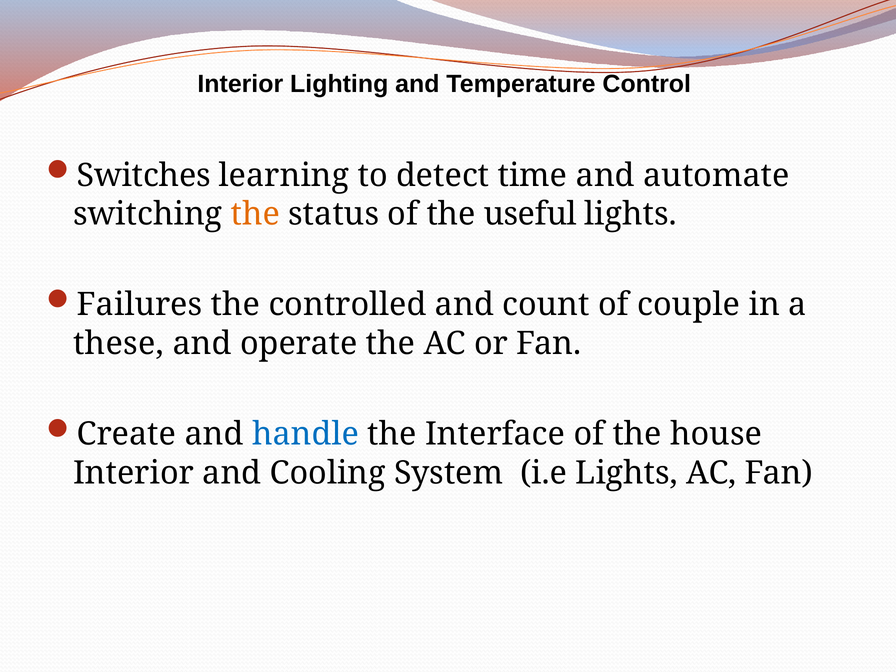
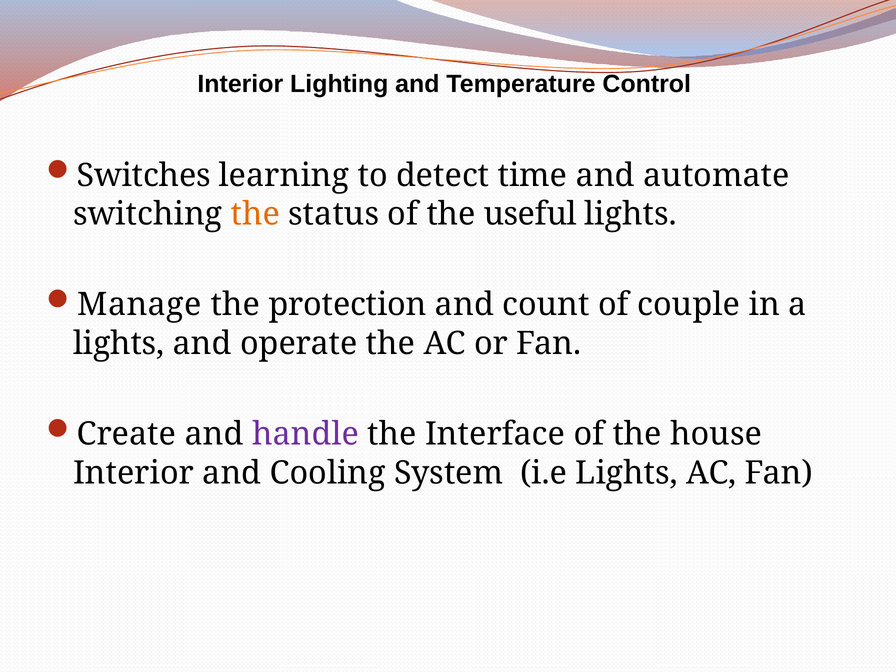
Failures: Failures -> Manage (139, 305)
controlled: controlled -> protection (348, 305)
these: these -> lights (119, 344)
handle colour: blue -> purple (305, 434)
